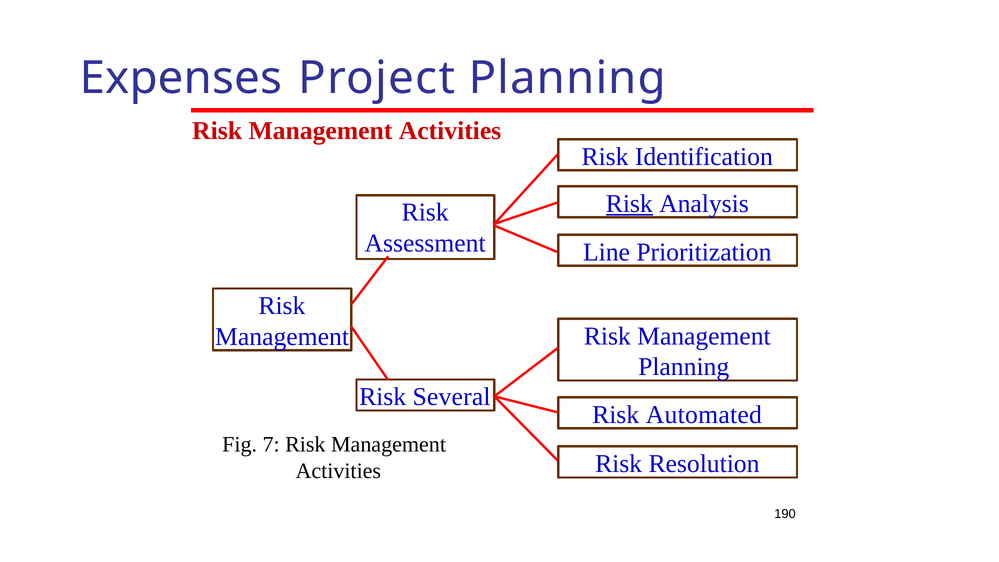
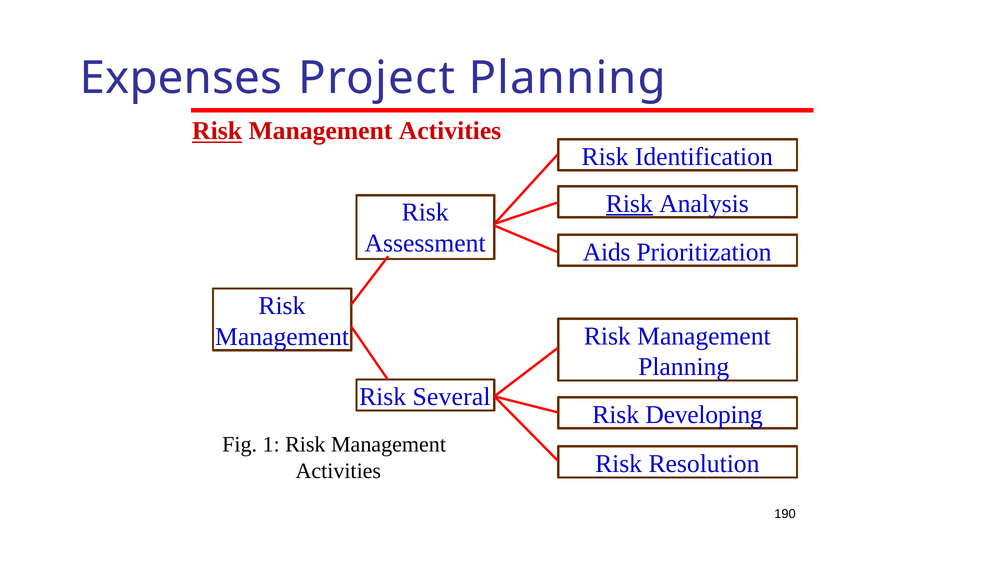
Risk underline: none -> present (217, 131)
Line: Line -> Aids (607, 252)
Automated: Automated -> Developing (704, 415)
7: 7 -> 1 (271, 445)
